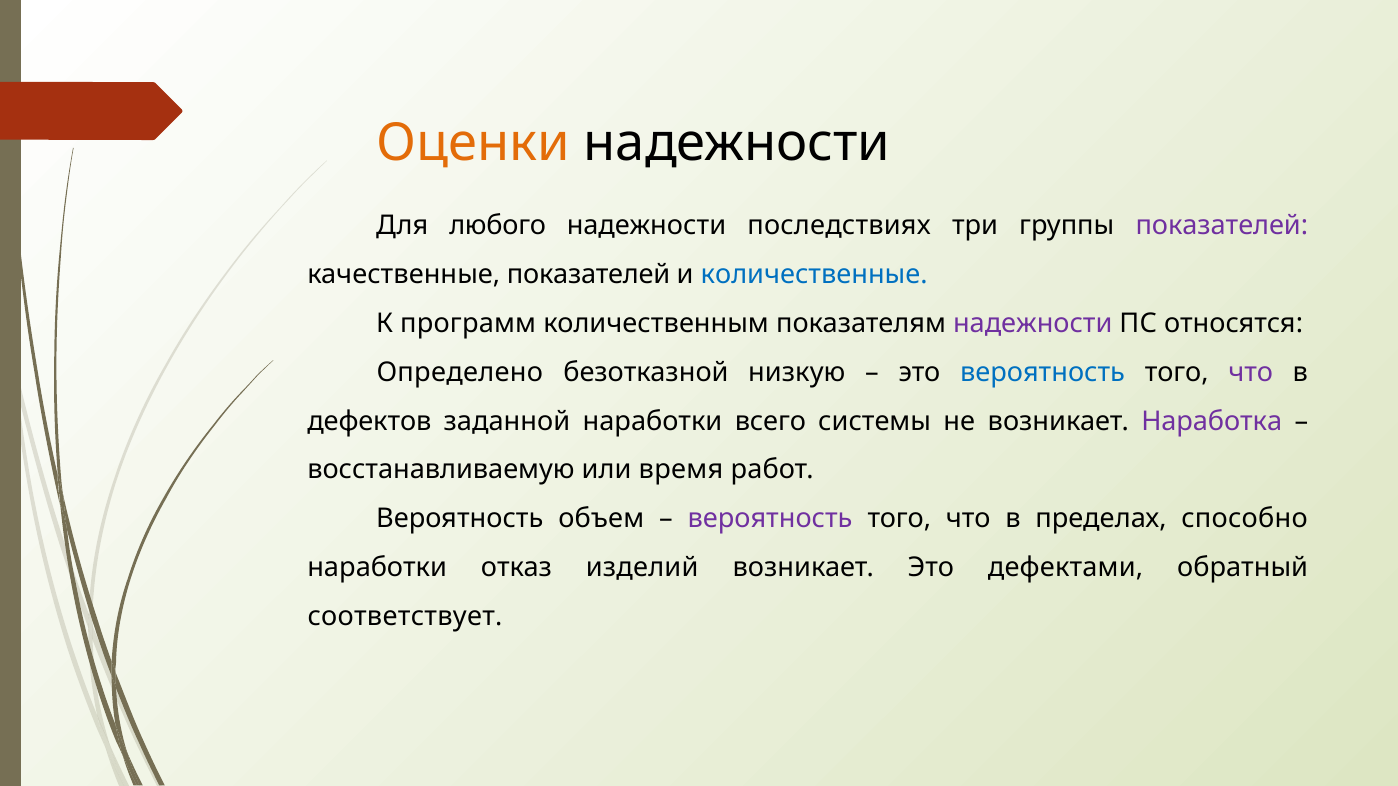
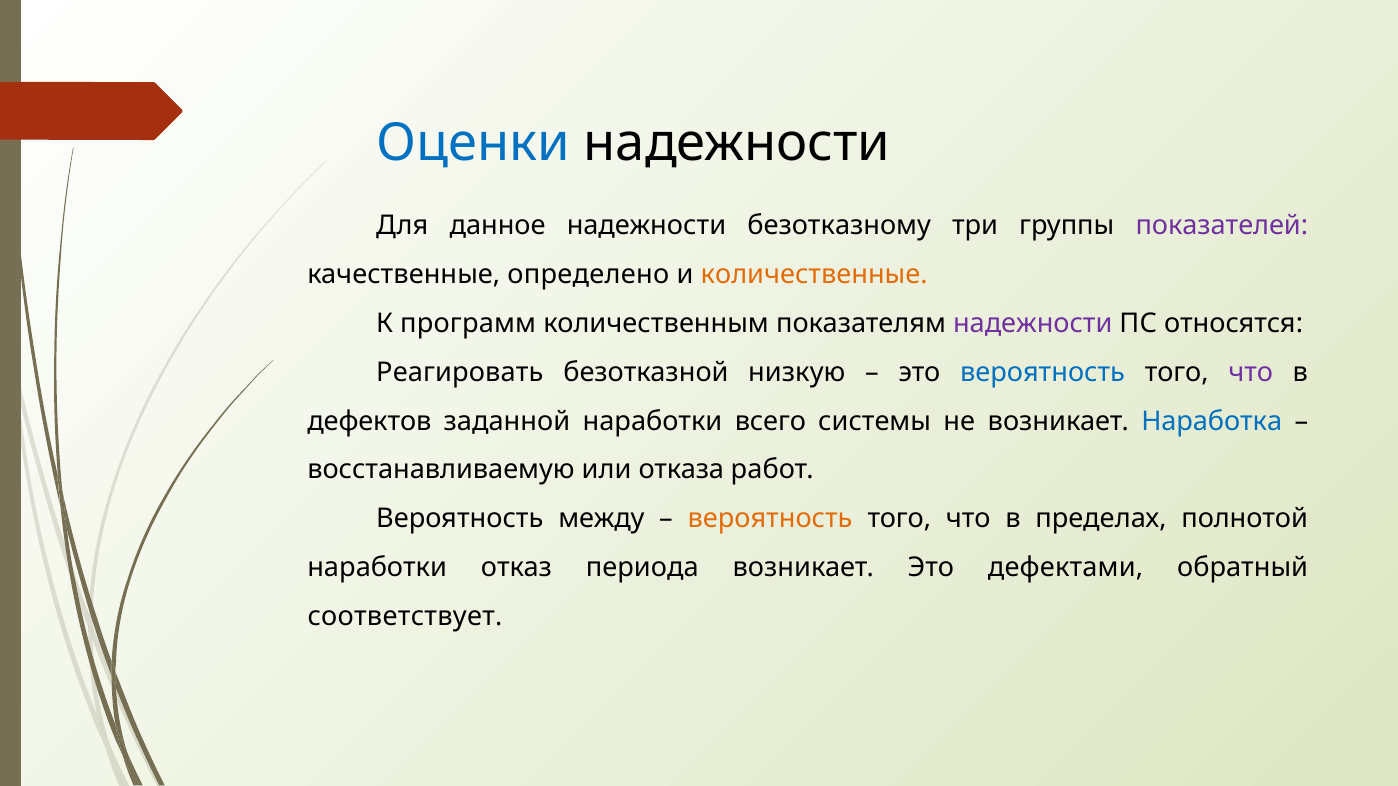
Оценки colour: orange -> blue (473, 143)
любого: любого -> данное (498, 226)
последствиях: последствиях -> безотказному (839, 226)
качественные показателей: показателей -> определено (588, 274)
количественные colour: blue -> orange (814, 274)
Определено: Определено -> Реагировать (460, 372)
Наработка colour: purple -> blue (1212, 421)
время: время -> отказа (681, 470)
объем: объем -> между (601, 519)
вероятность colour: purple -> orange (770, 519)
способно: способно -> полнотой (1245, 519)
изделий: изделий -> периода (642, 568)
